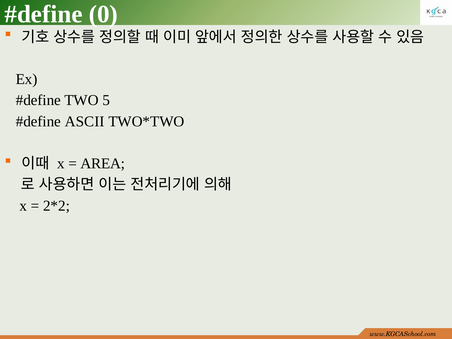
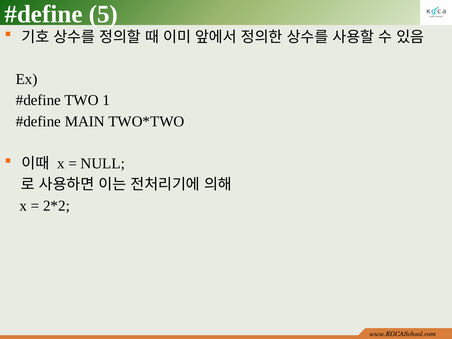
0: 0 -> 5 (103, 14)
5: 5 -> 1 (106, 100)
ASCII: ASCII -> MAIN (85, 121)
AREA: AREA -> NULL (103, 164)
